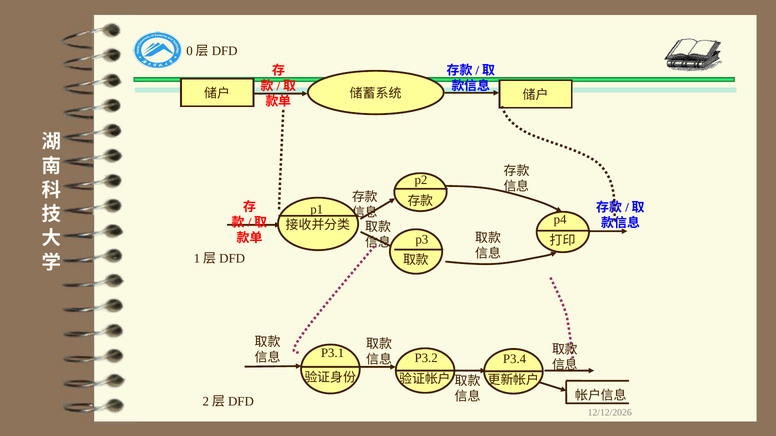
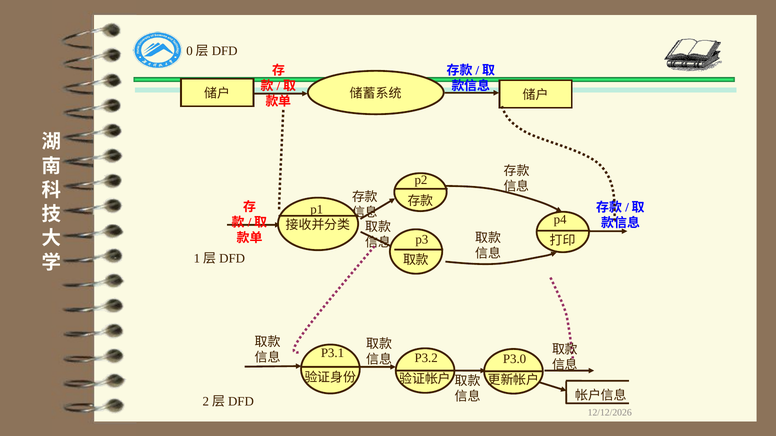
P3.4: P3.4 -> P3.0 (515, 359)
